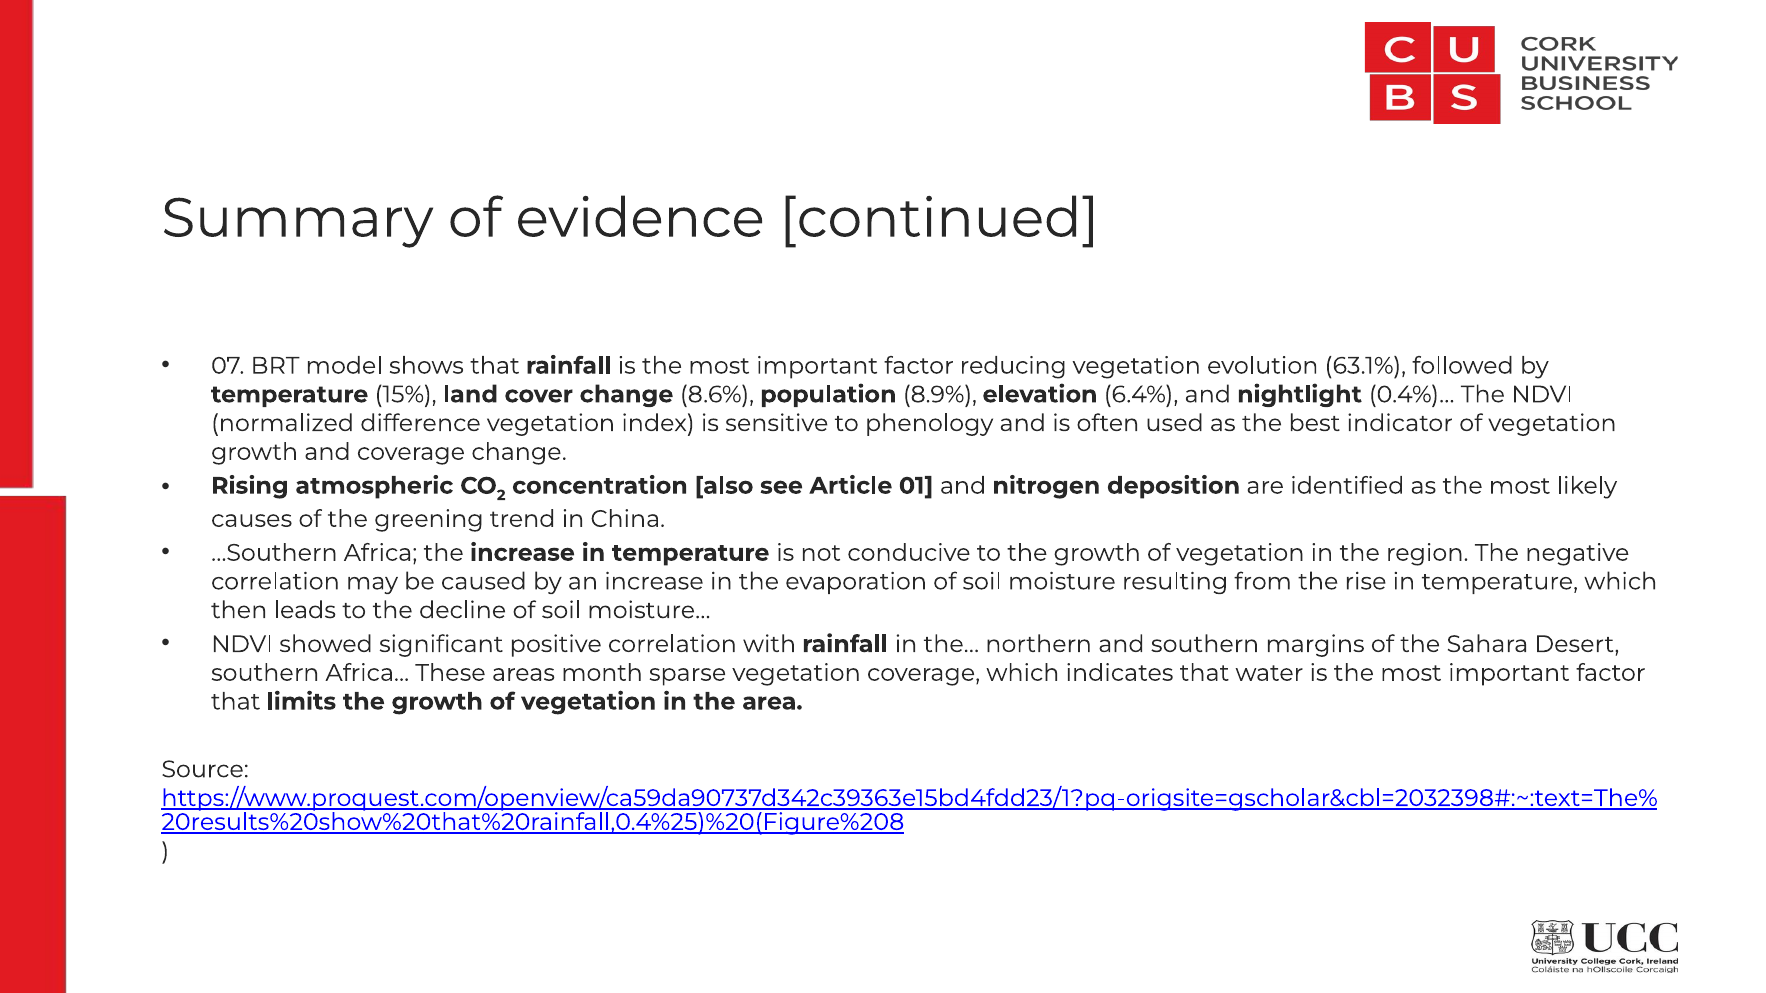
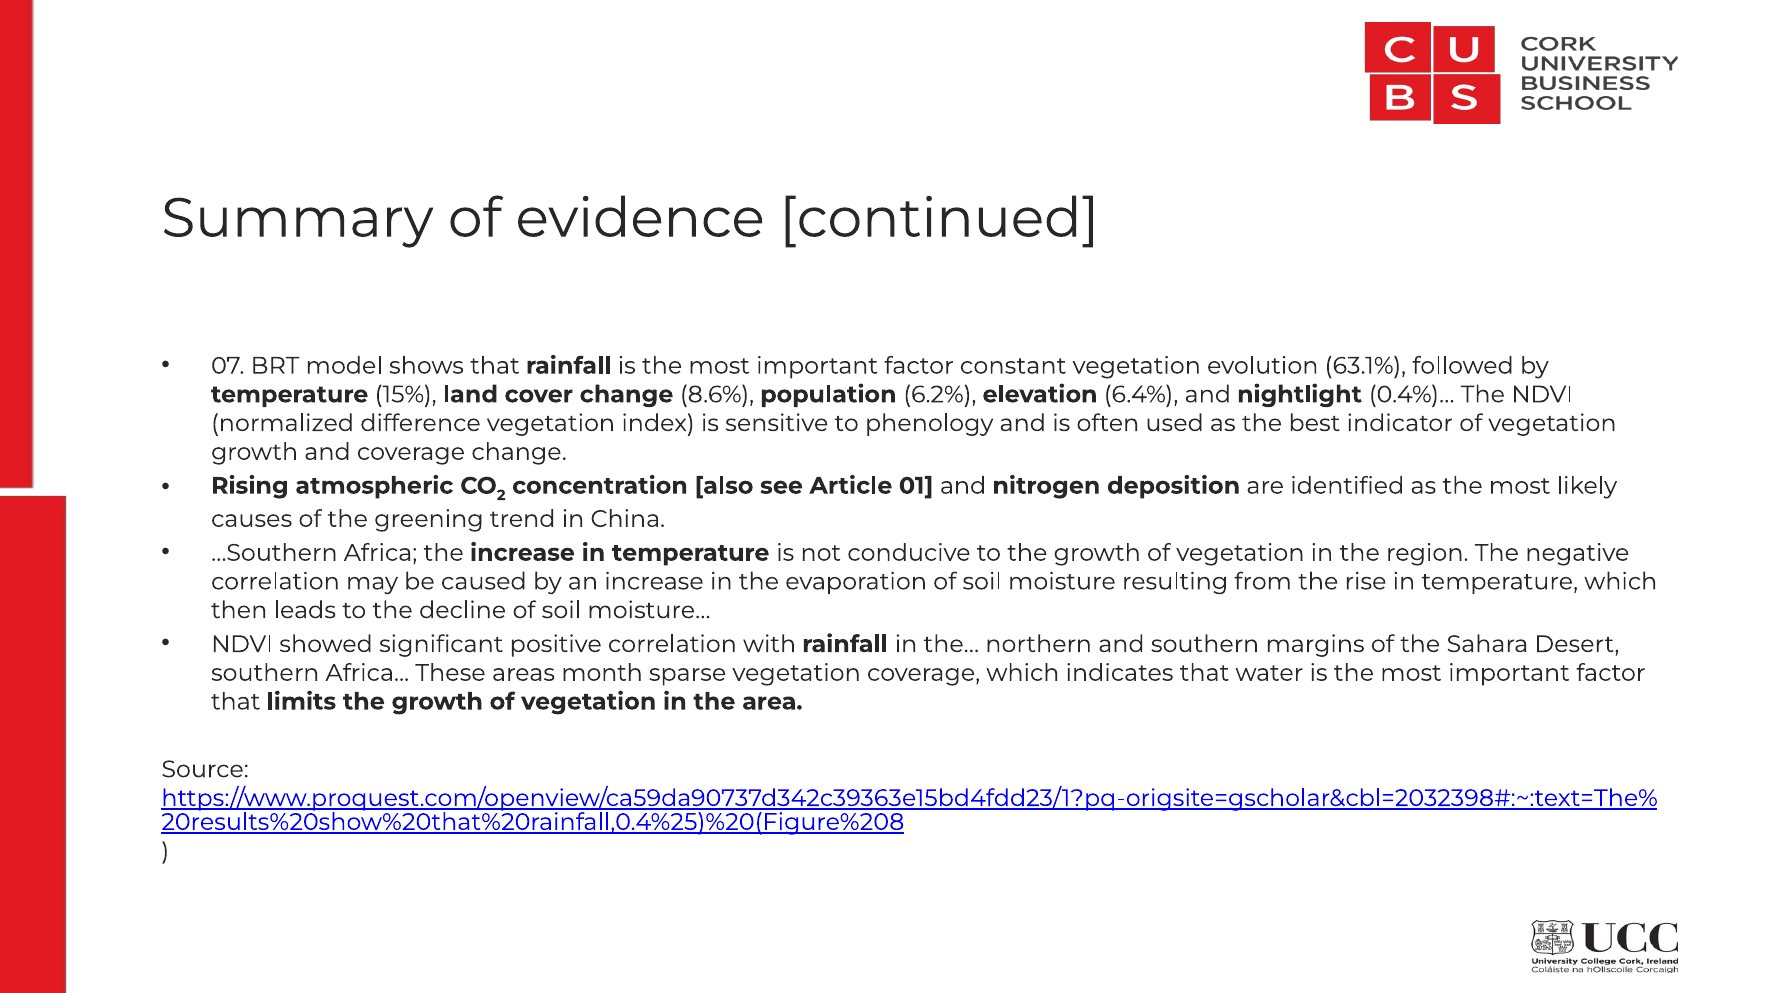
reducing: reducing -> constant (1013, 366)
8.9%: 8.9% -> 6.2% (940, 395)
